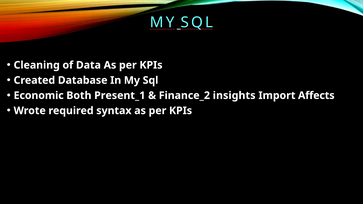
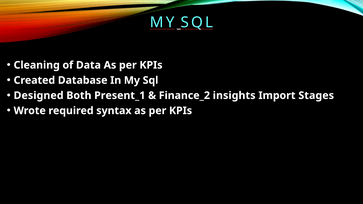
Economic: Economic -> Designed (39, 96)
Affects: Affects -> Stages (316, 96)
